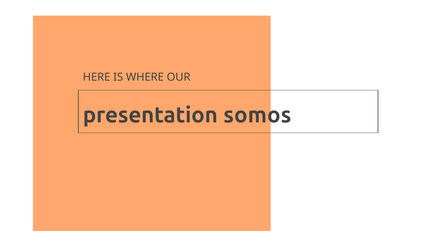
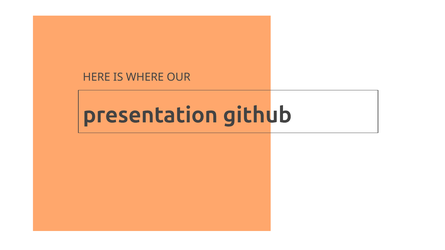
somos: somos -> github (257, 115)
